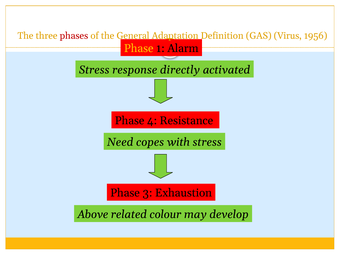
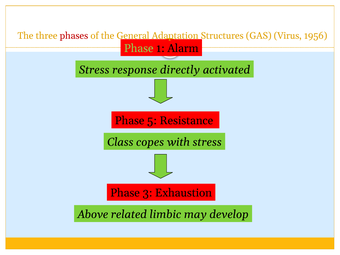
Definition: Definition -> Structures (222, 36)
Phase colour: yellow -> light green (139, 48)
4: 4 -> 5 (152, 121)
Need: Need -> Class (120, 142)
colour: colour -> limbic (165, 214)
